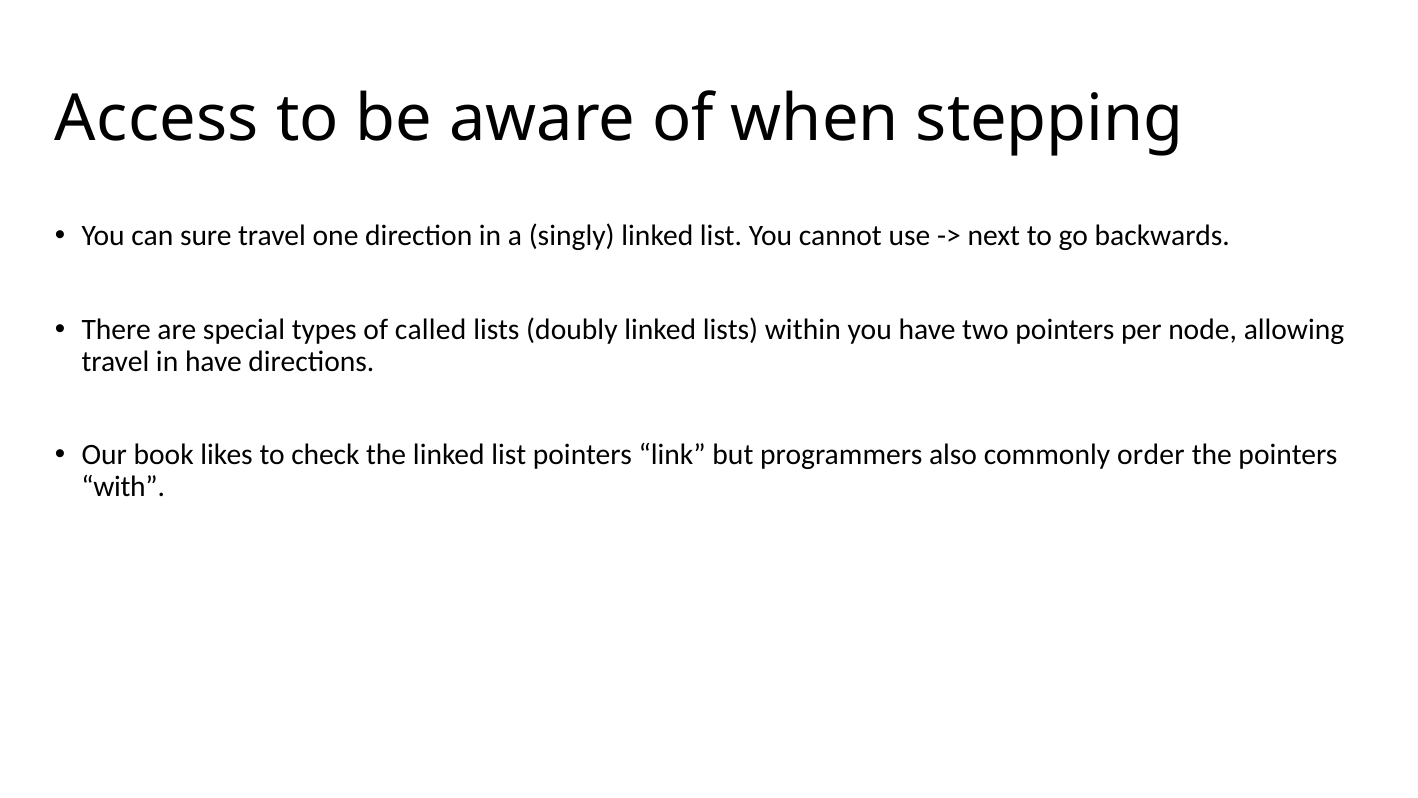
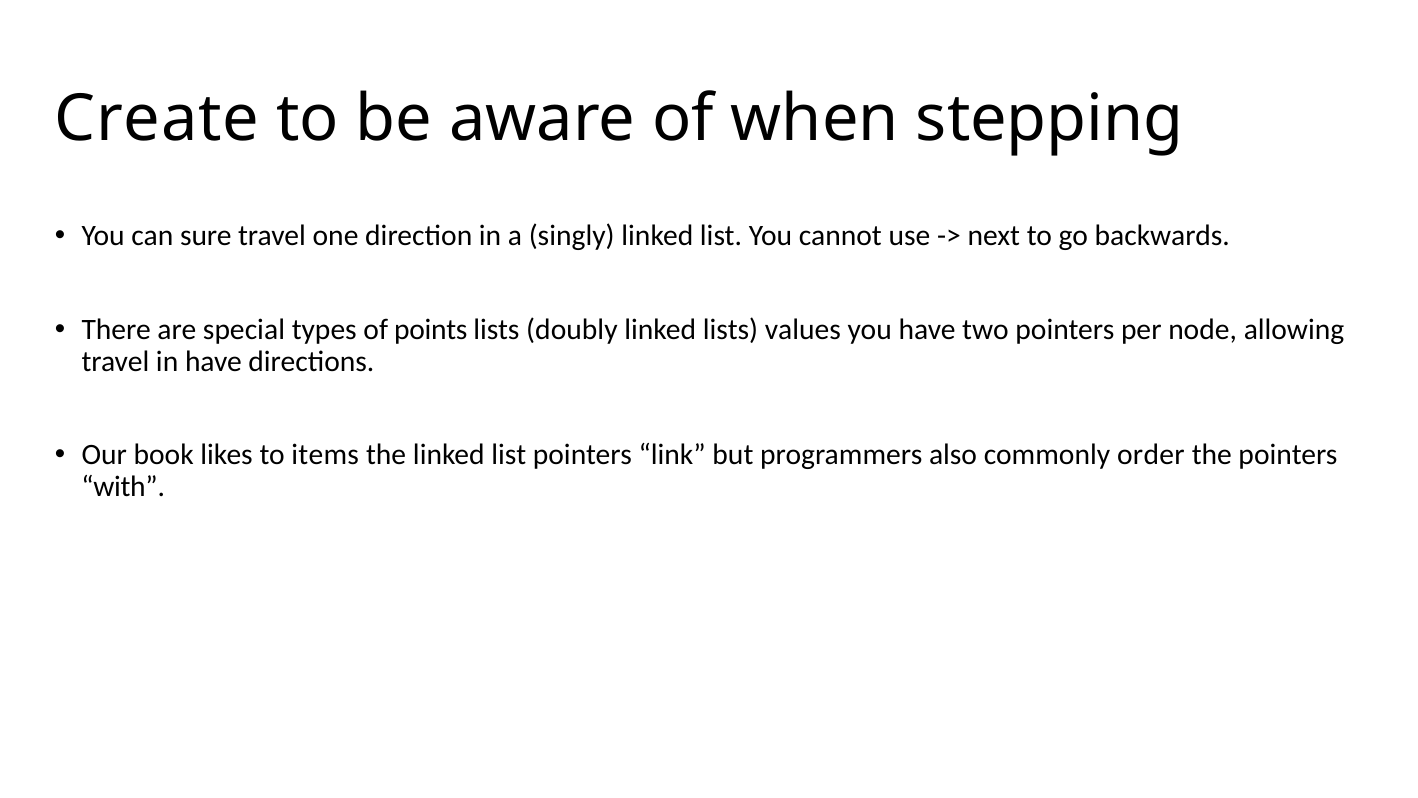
Access: Access -> Create (157, 119)
called: called -> points (431, 330)
within: within -> values (803, 330)
check: check -> items (325, 455)
